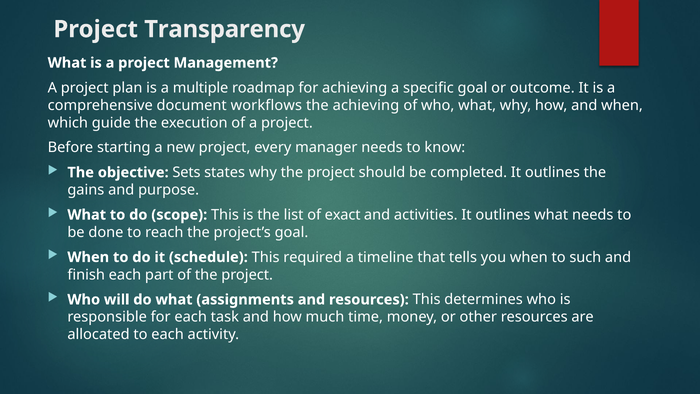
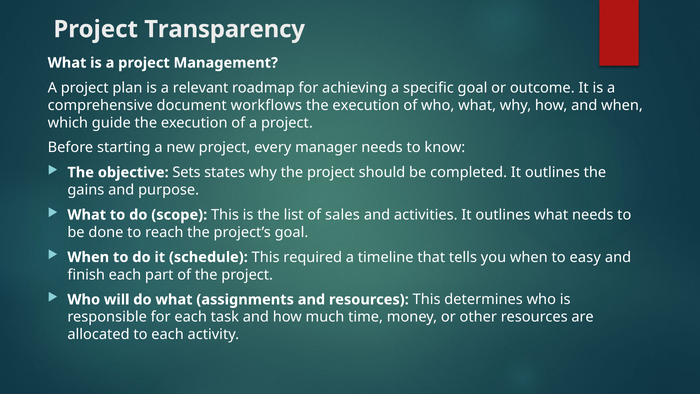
multiple: multiple -> relevant (201, 88)
achieving: achieving -> execution (366, 105)
exact: exact -> sales (342, 215)
such: such -> easy (585, 257)
